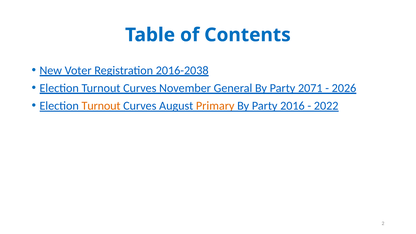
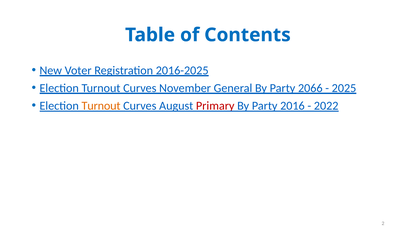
2016-2038: 2016-2038 -> 2016-2025 (182, 71)
2071: 2071 -> 2066 (310, 88)
2026: 2026 -> 2025 (344, 88)
Primary colour: orange -> red (215, 106)
